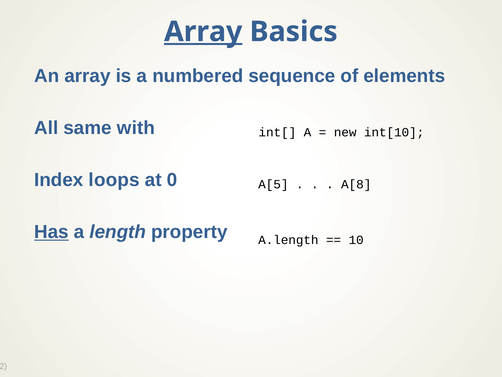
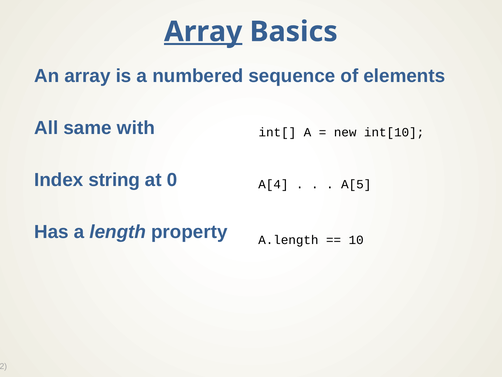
loops: loops -> string (114, 180)
A[5: A[5 -> A[4 (273, 184)
A[8: A[8 -> A[5 (356, 184)
Has underline: present -> none (51, 232)
